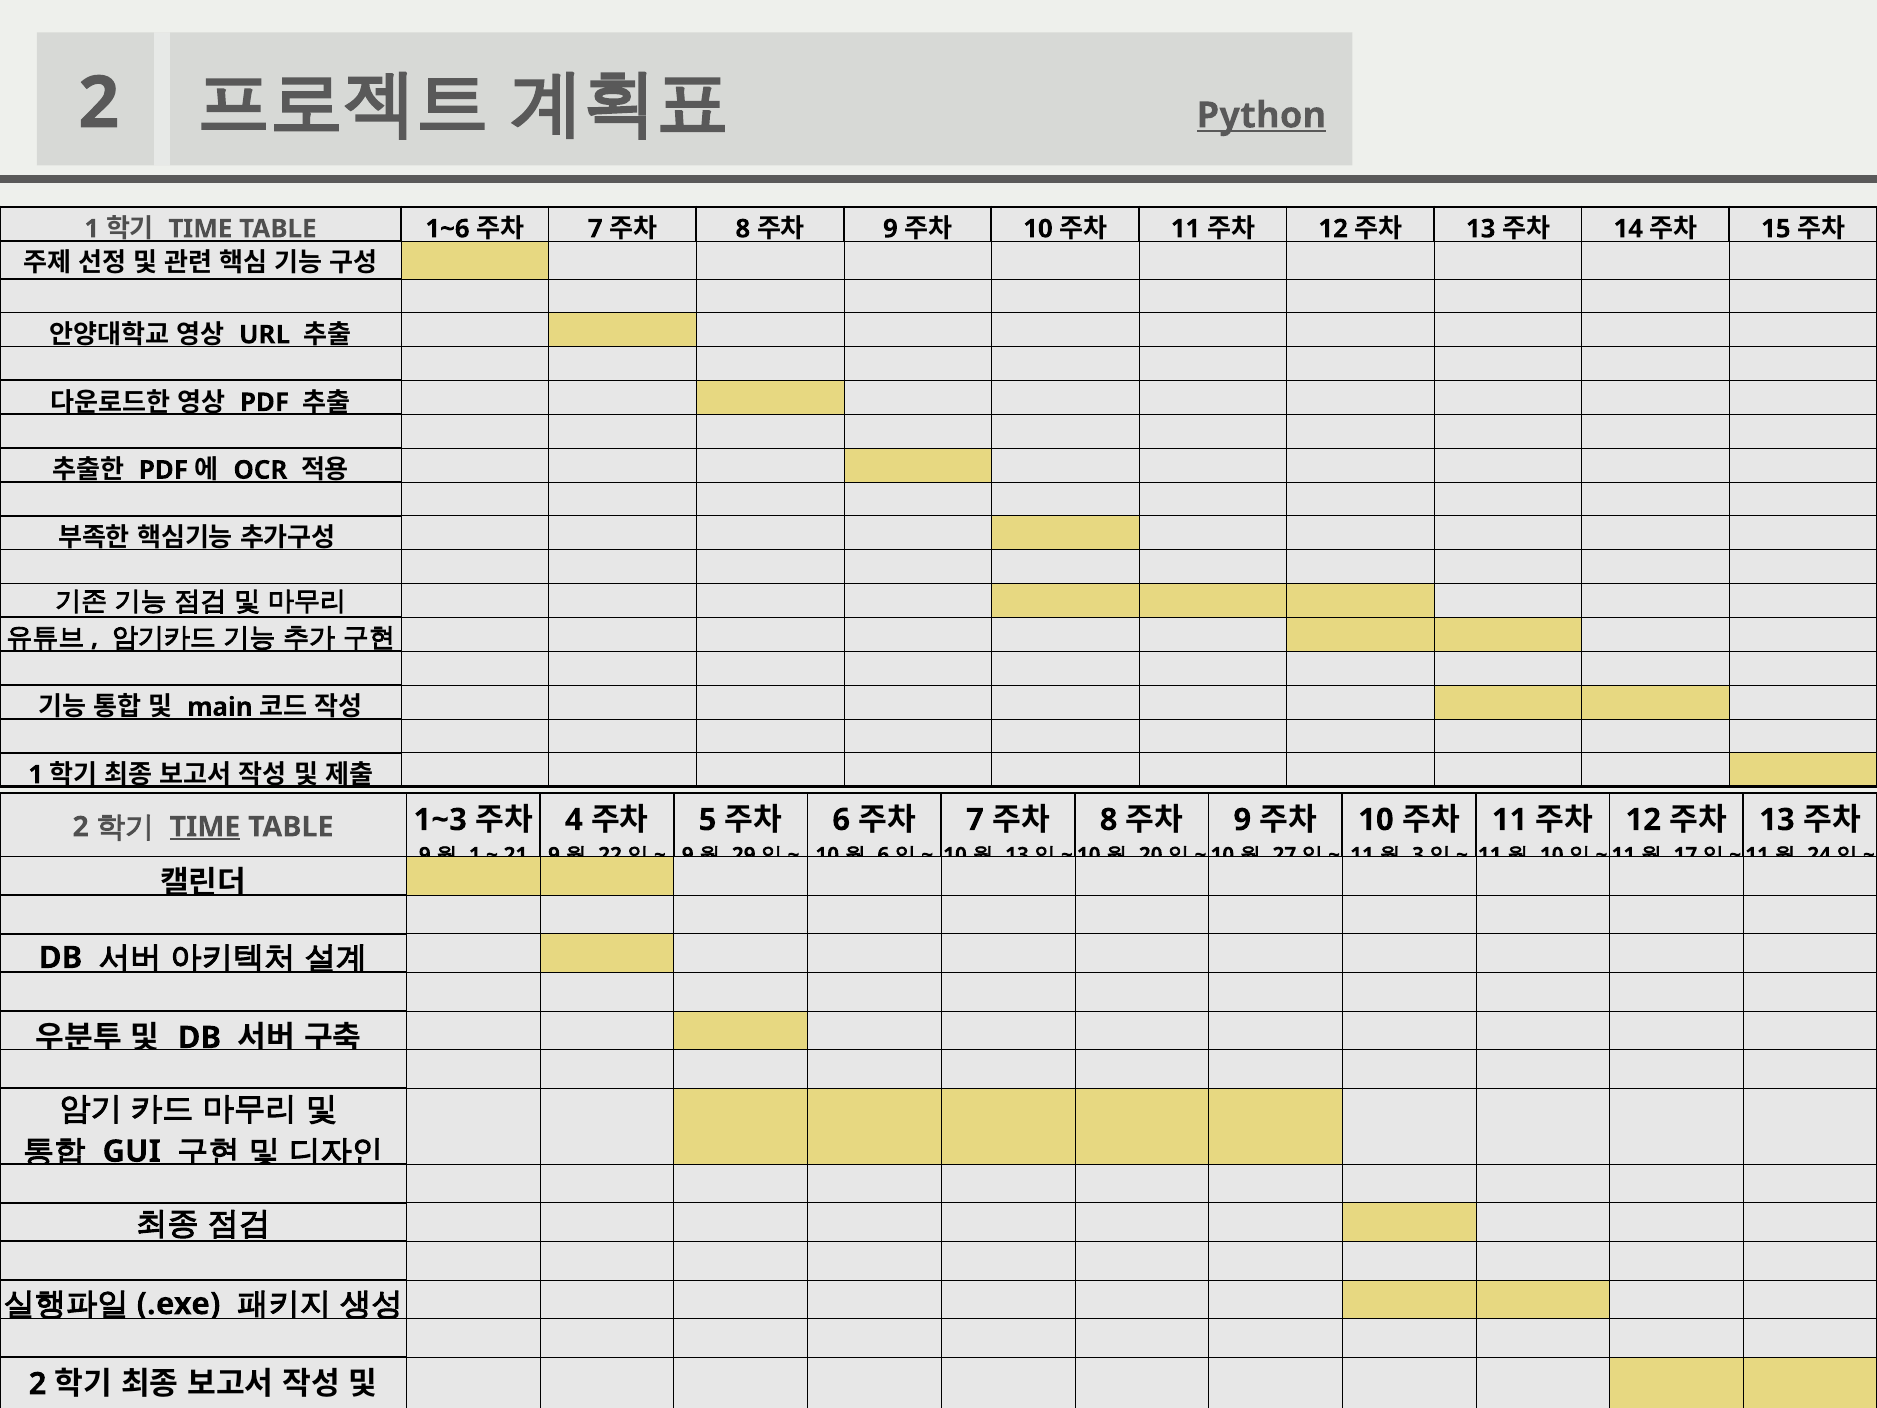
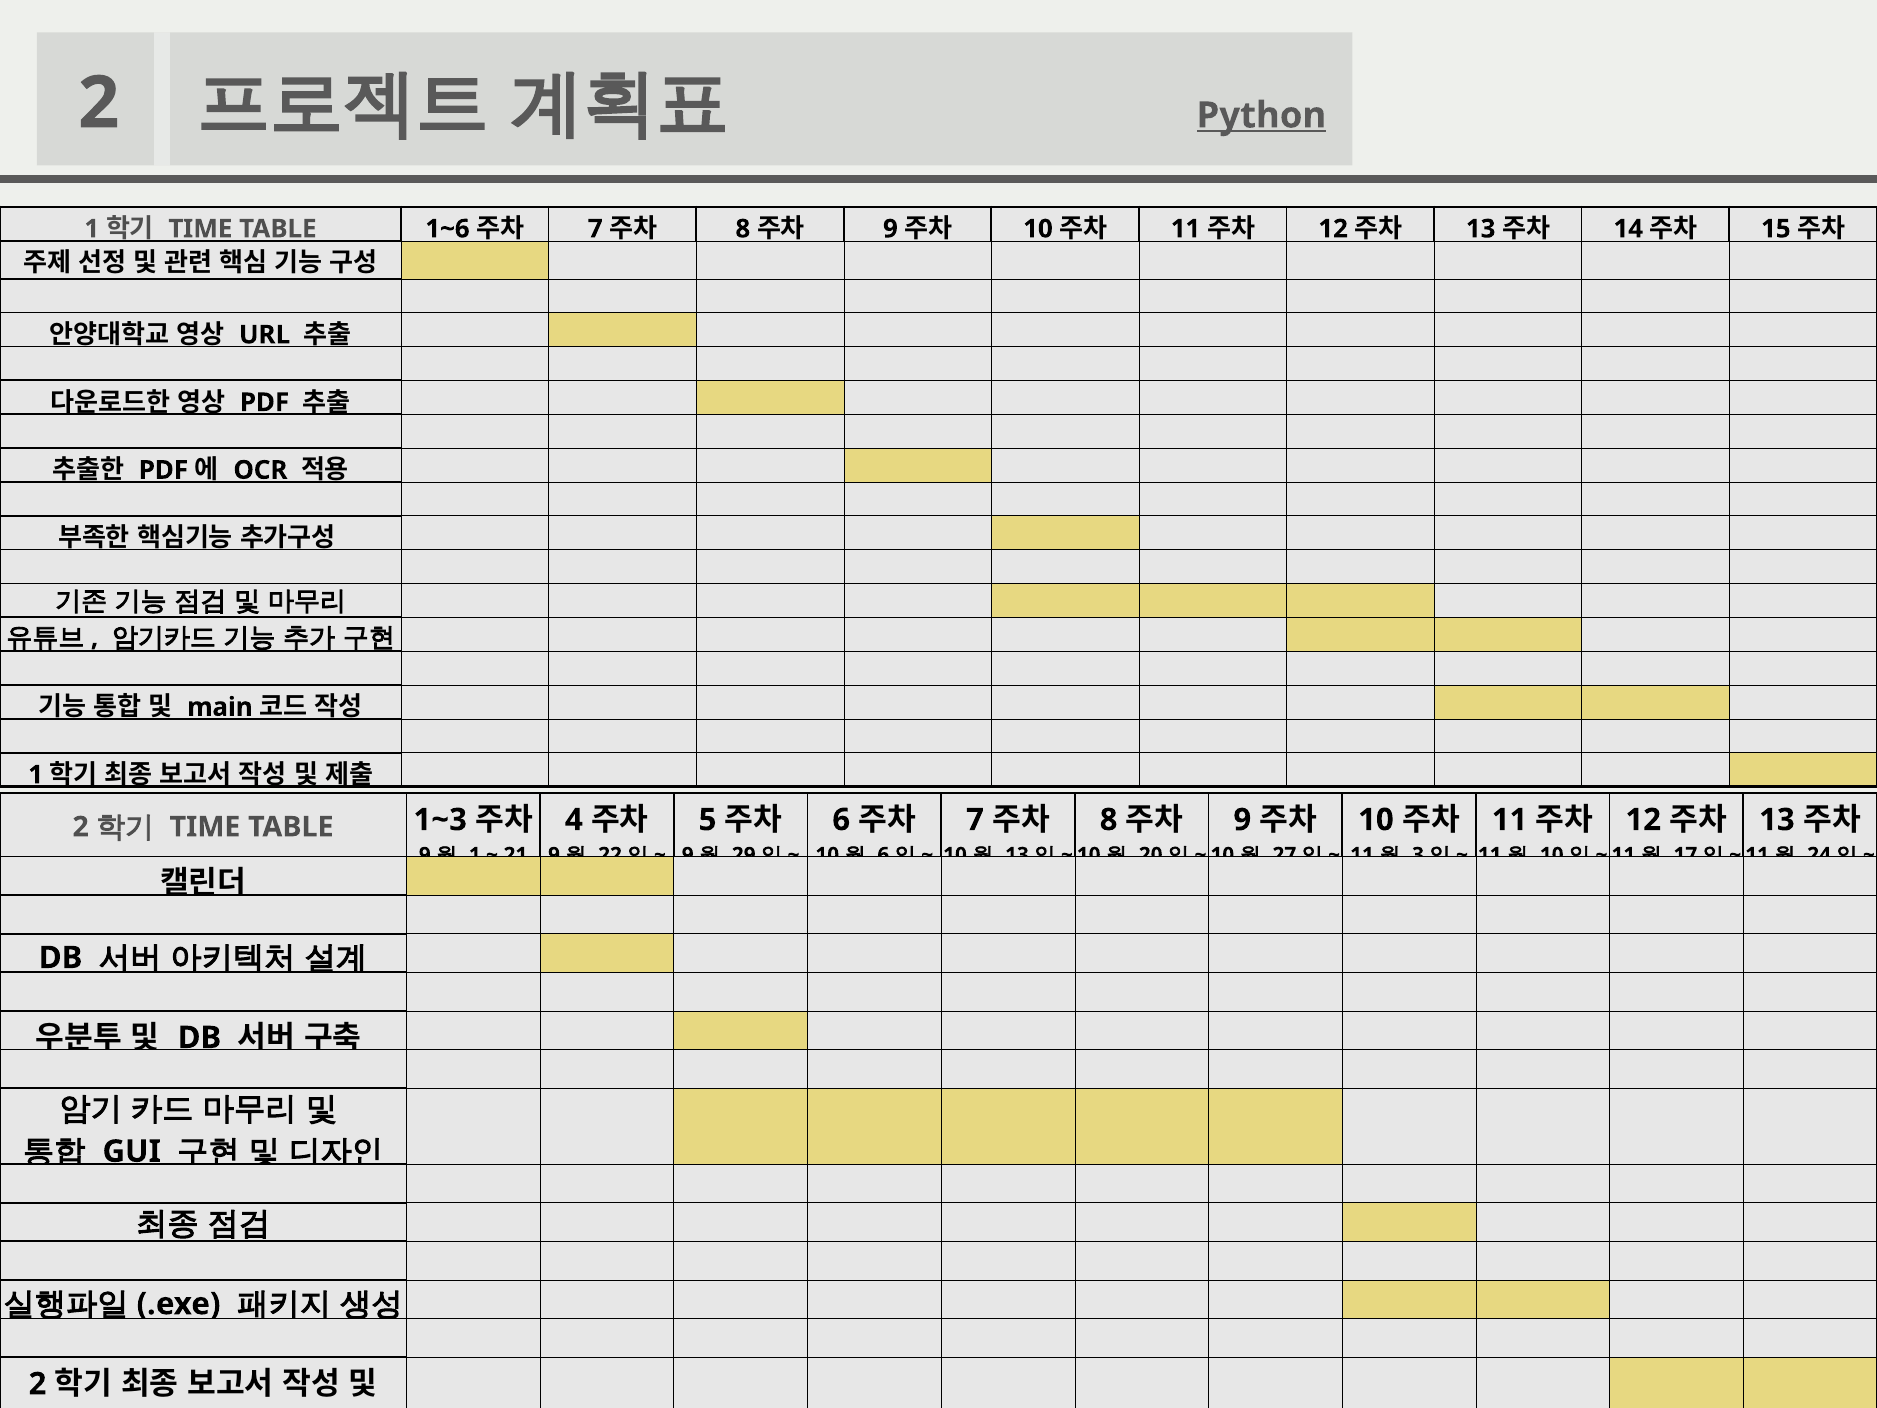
TIME underline: present -> none (205, 827)
